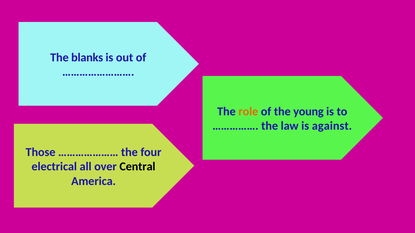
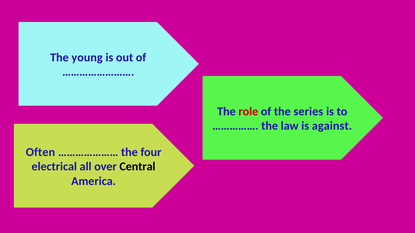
blanks: blanks -> young (87, 58)
role colour: orange -> red (248, 112)
young: young -> series (308, 112)
Those: Those -> Often (40, 152)
